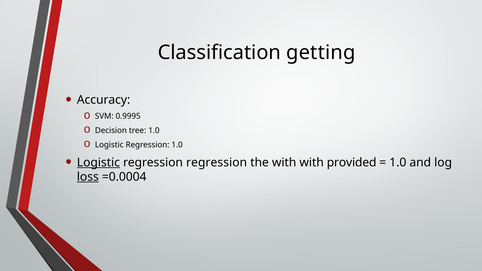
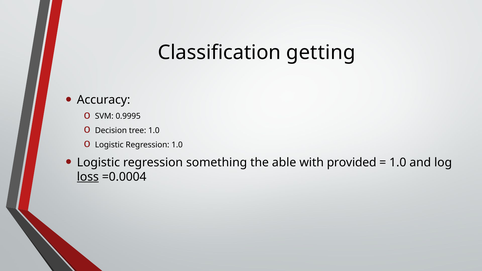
Logistic underline: present -> none (98, 163)
regression regression: regression -> something (217, 163)
the with: with -> able (284, 163)
